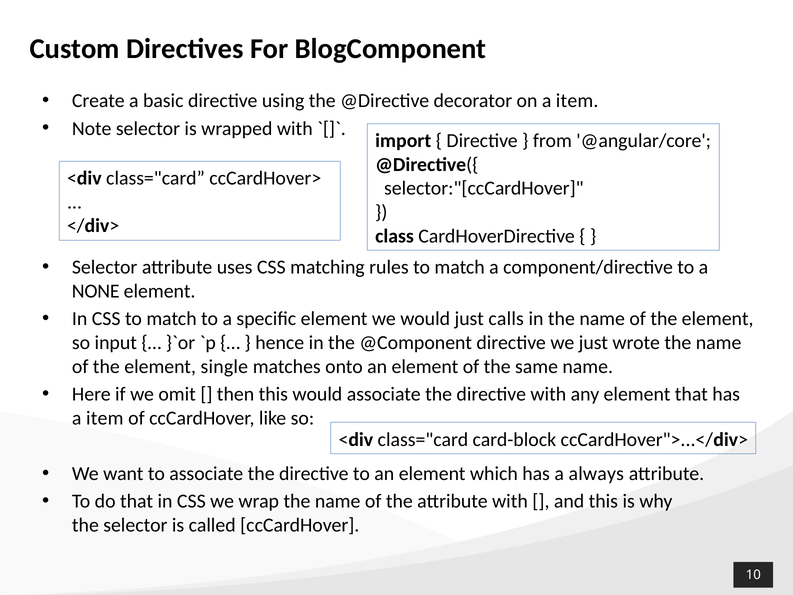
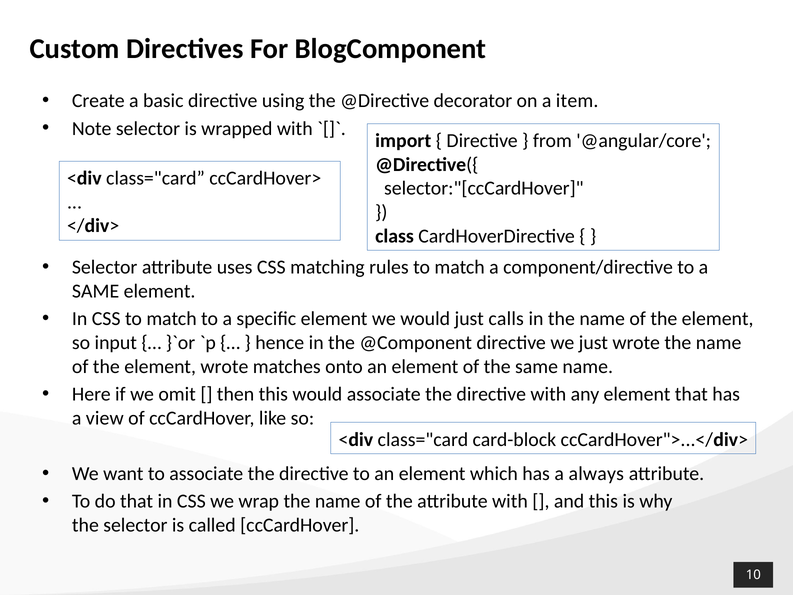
NONE: NONE -> SAME (96, 291)
element single: single -> wrote (224, 366)
item: item -> view (105, 418)
